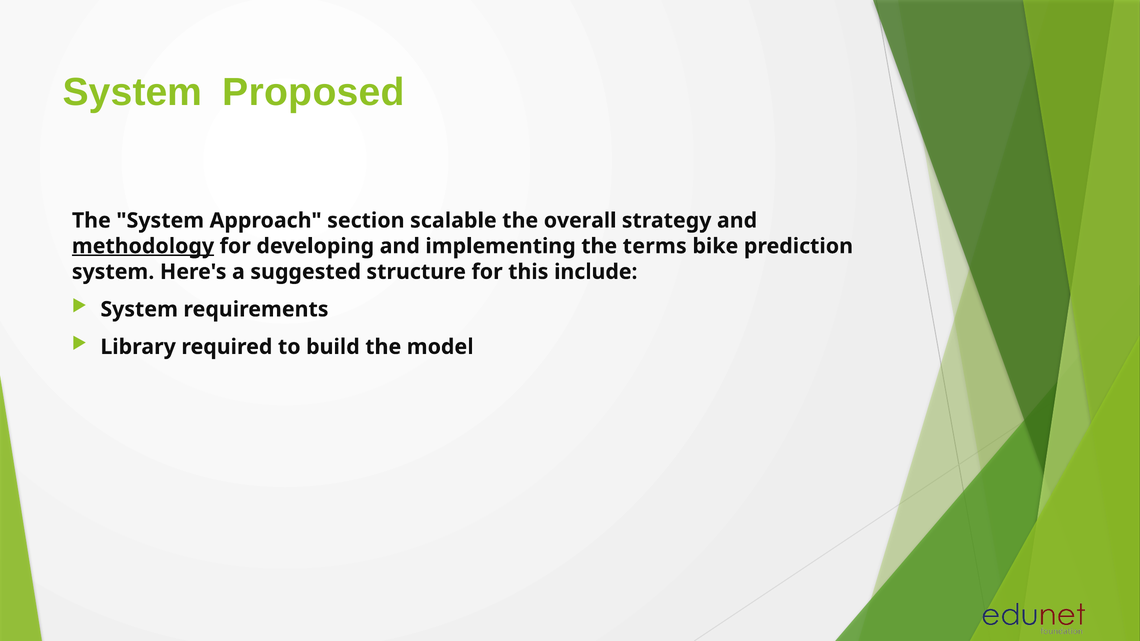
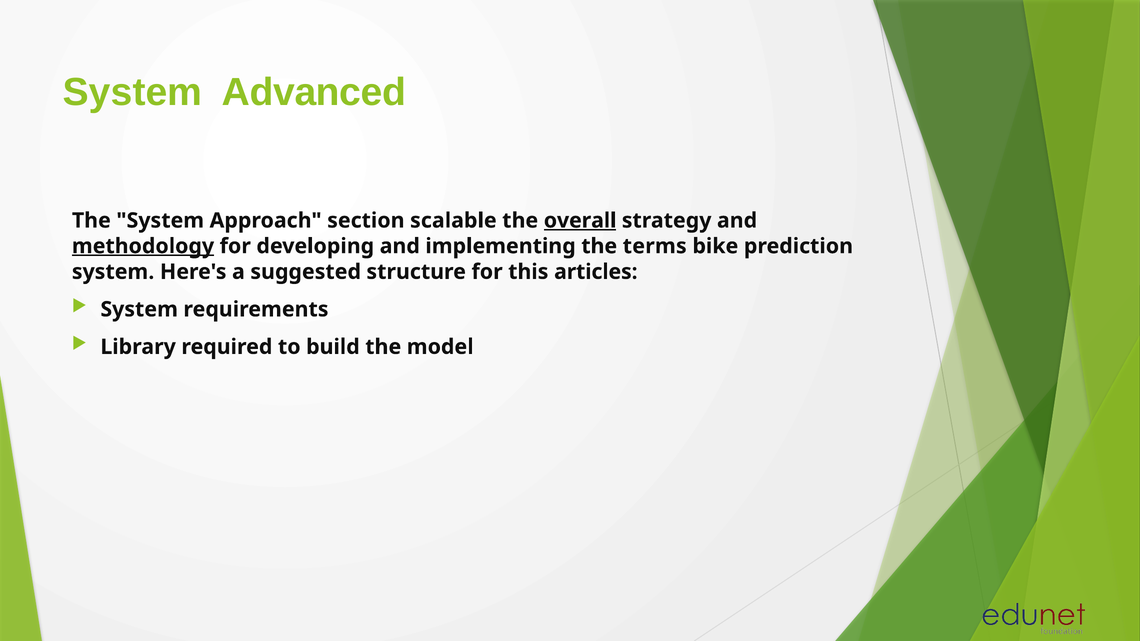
Proposed: Proposed -> Advanced (314, 92)
overall underline: none -> present (580, 221)
include: include -> articles (596, 272)
